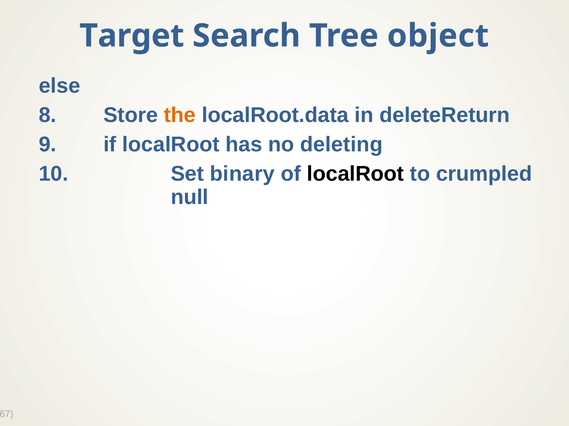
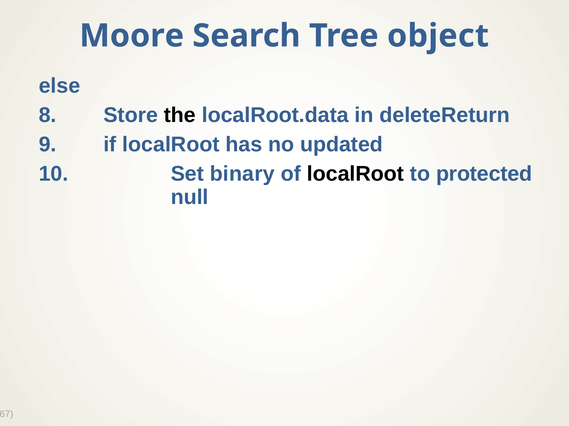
Target: Target -> Moore (132, 36)
the colour: orange -> black (180, 115)
deleting: deleting -> updated (342, 145)
crumpled: crumpled -> protected (484, 174)
